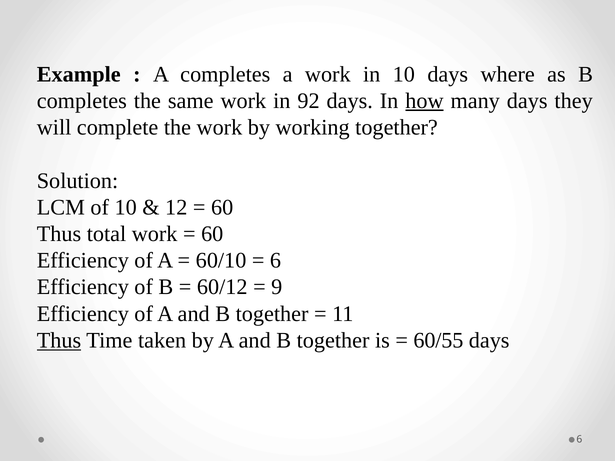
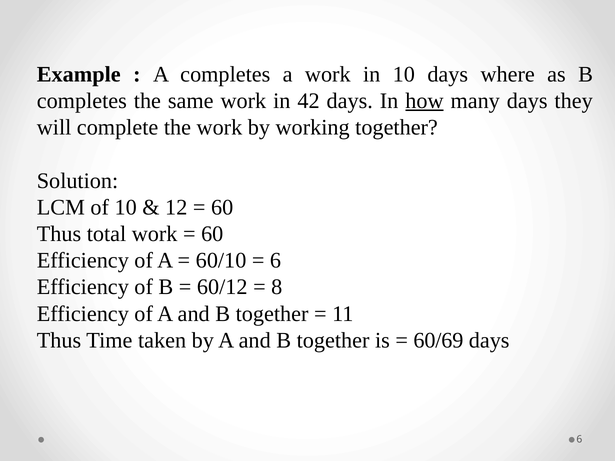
92: 92 -> 42 (308, 101)
9: 9 -> 8 (277, 287)
Thus underline: present -> none (59, 341)
60/55: 60/55 -> 60/69 (438, 341)
